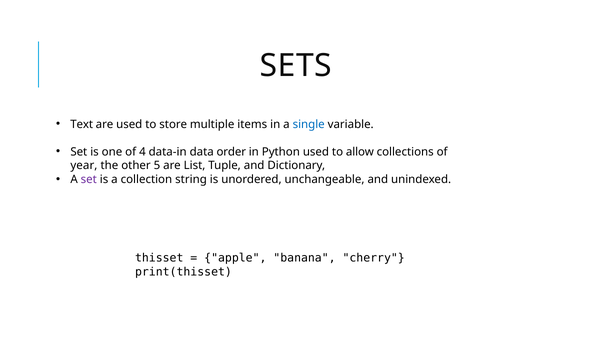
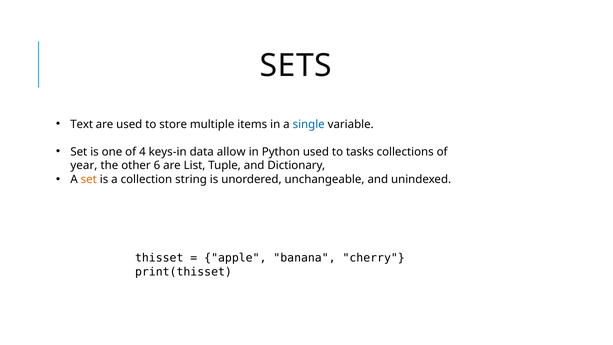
data-in: data-in -> keys-in (168, 152)
order: order -> allow (231, 152)
allow: allow -> tasks (360, 152)
5: 5 -> 6 (157, 166)
set colour: purple -> orange (89, 179)
